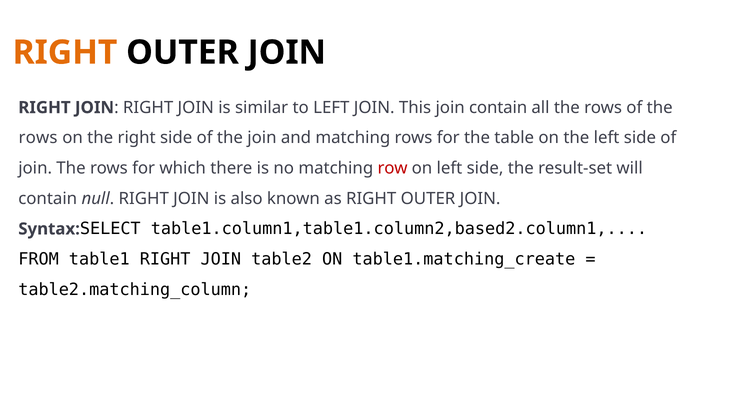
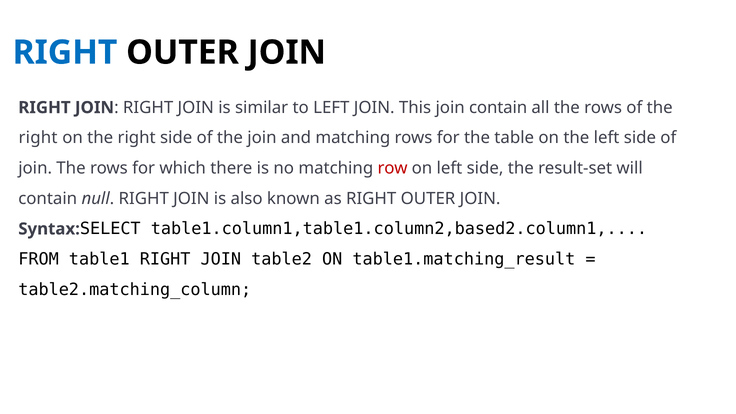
RIGHT colour: orange -> blue (65, 53)
rows: rows -> right (38, 138)
table1.matching_create: table1.matching_create -> table1.matching_result (464, 259)
